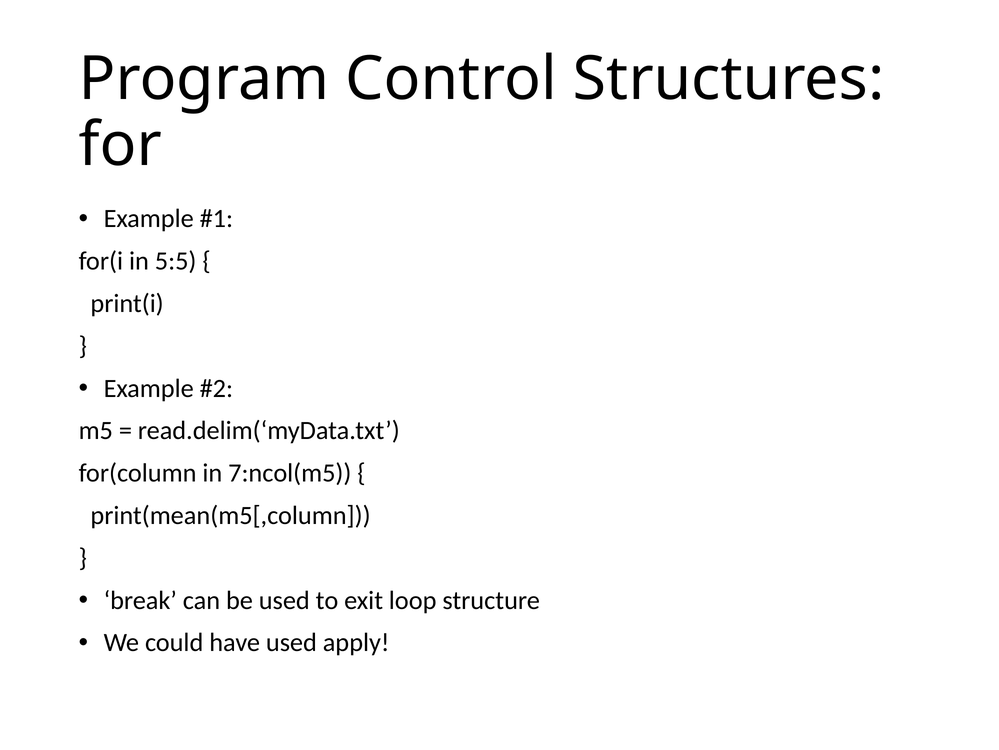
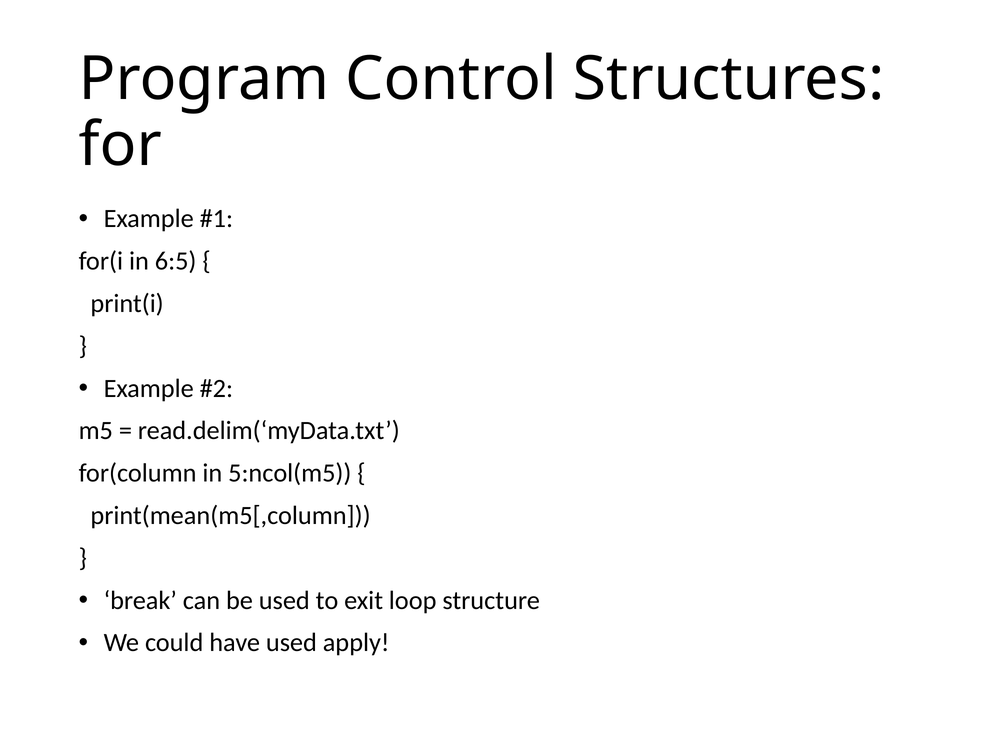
5:5: 5:5 -> 6:5 (176, 261)
7:ncol(m5: 7:ncol(m5 -> 5:ncol(m5 (290, 473)
